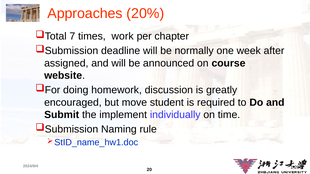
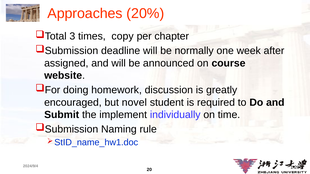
7: 7 -> 3 (72, 36)
work: work -> copy (123, 36)
move: move -> novel (134, 103)
